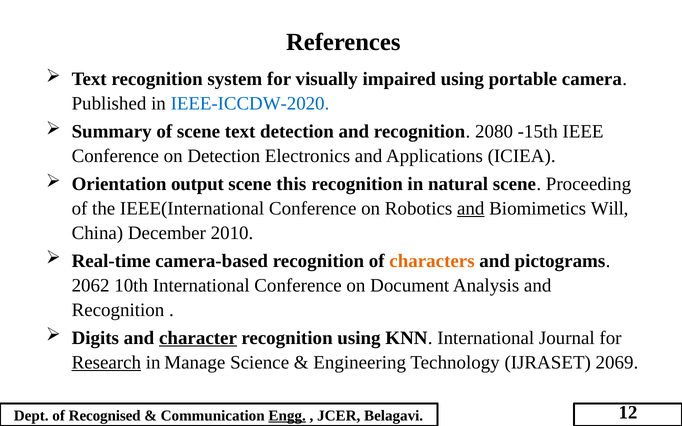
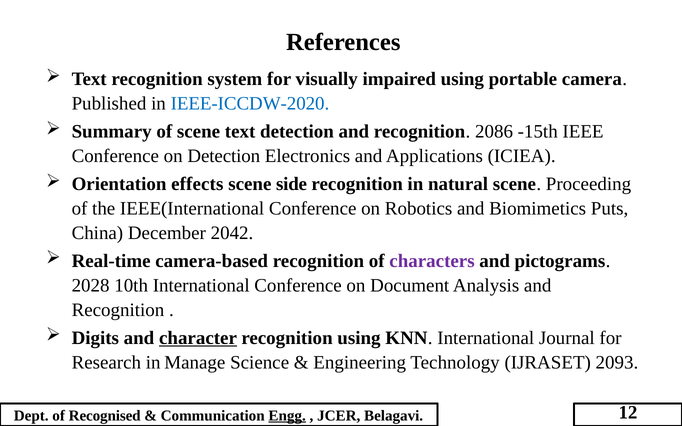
2080: 2080 -> 2086 (494, 132)
output: output -> effects (197, 184)
this: this -> side (292, 184)
and underline: present -> none (471, 209)
Will: Will -> Puts (610, 209)
2010: 2010 -> 2042 (232, 233)
characters colour: orange -> purple (432, 261)
2062: 2062 -> 2028 (91, 286)
Research underline: present -> none (106, 363)
2069: 2069 -> 2093 (617, 363)
